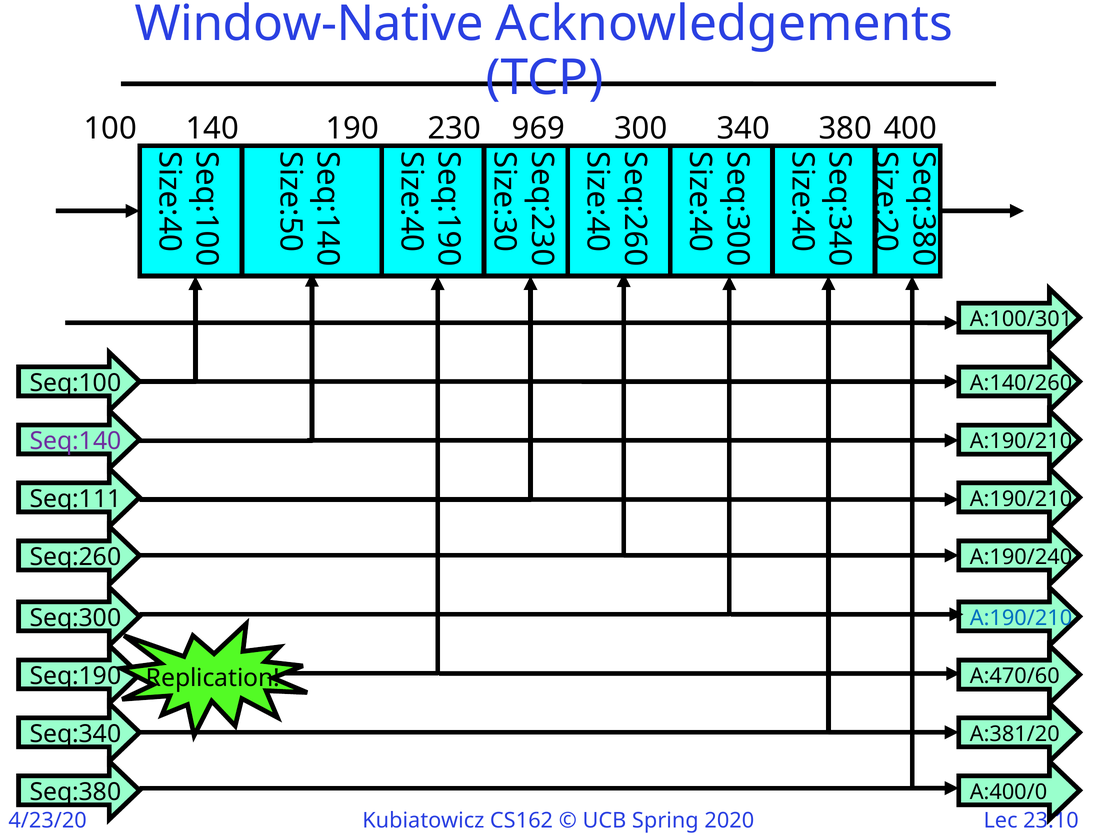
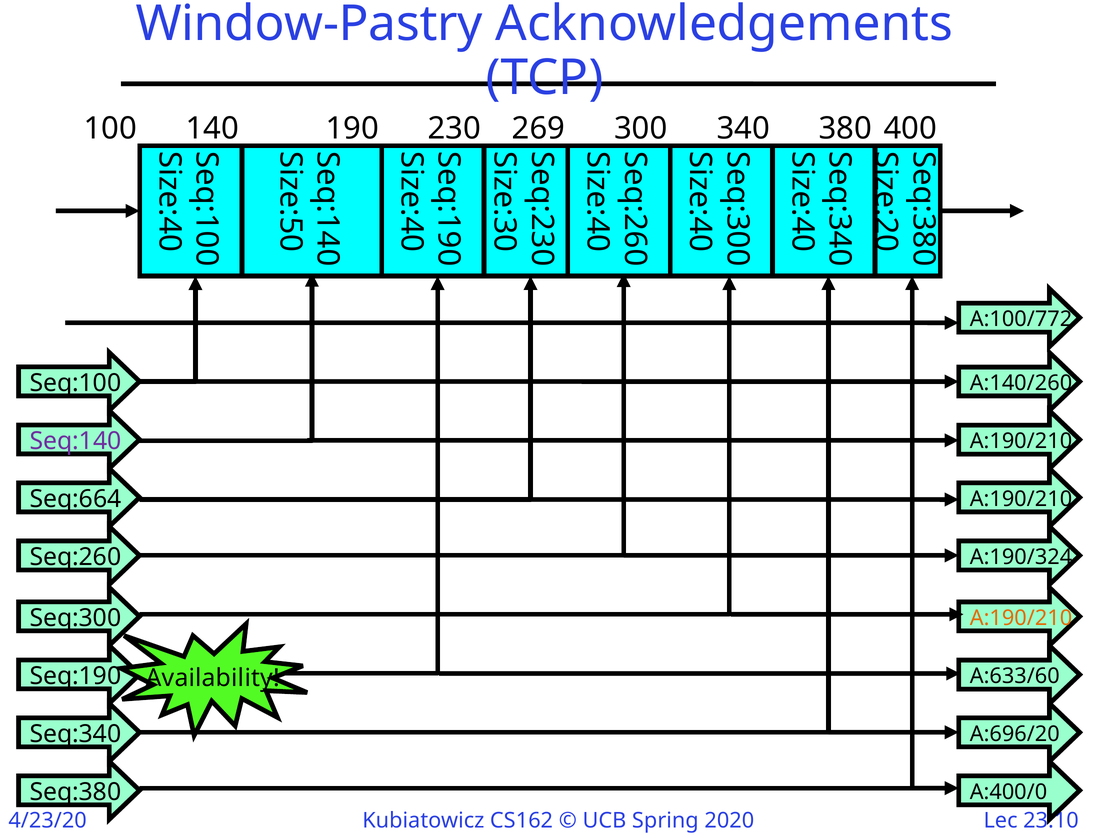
Window-Native: Window-Native -> Window-Pastry (309, 24)
969: 969 -> 269 (538, 129)
A:100/301: A:100/301 -> A:100/772 (1021, 319)
Seq:111: Seq:111 -> Seq:664 (75, 499)
A:190/240: A:190/240 -> A:190/324 (1021, 557)
A:190/210 colour: blue -> orange (1021, 618)
A:470/60: A:470/60 -> A:633/60 (1015, 676)
Replication: Replication -> Availability (213, 678)
A:381/20: A:381/20 -> A:696/20 (1015, 734)
